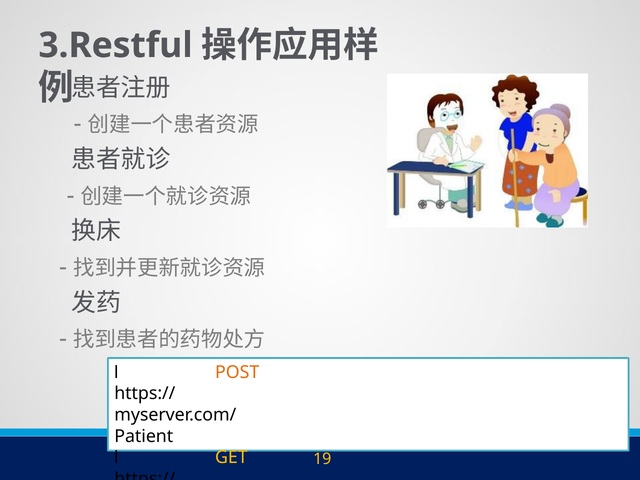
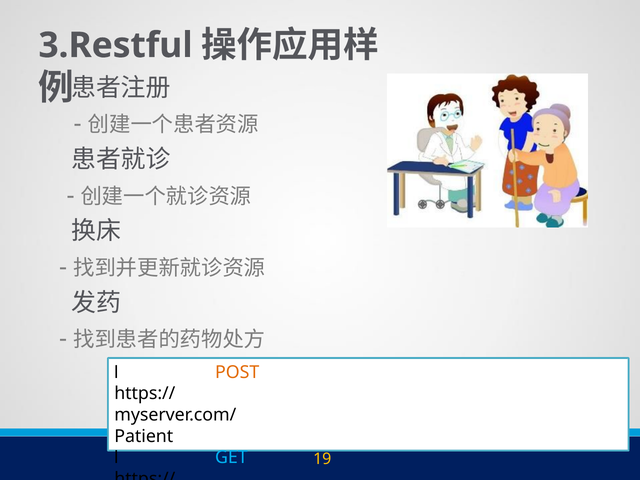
GET colour: yellow -> light blue (231, 458)
